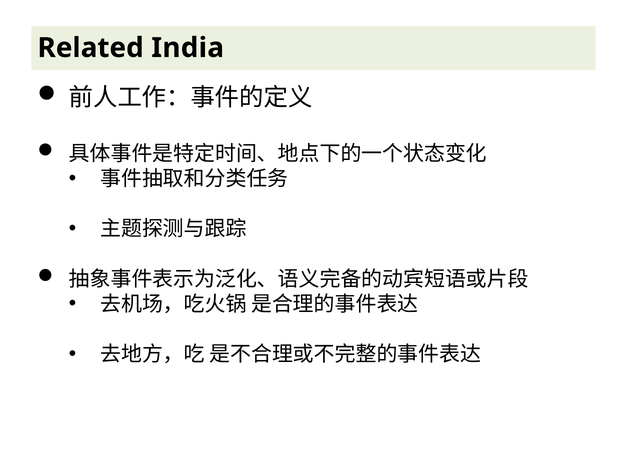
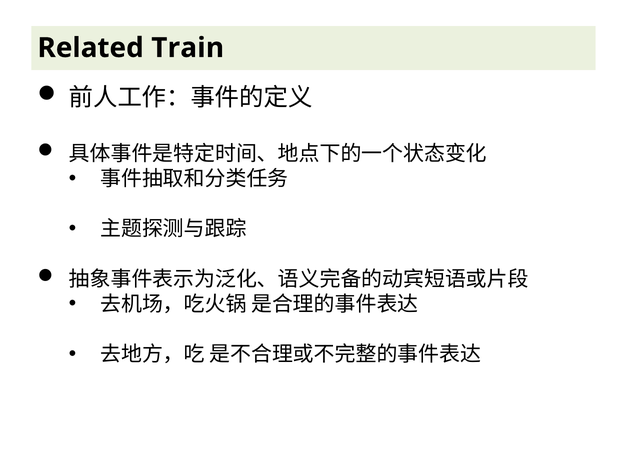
India: India -> Train (188, 48)
